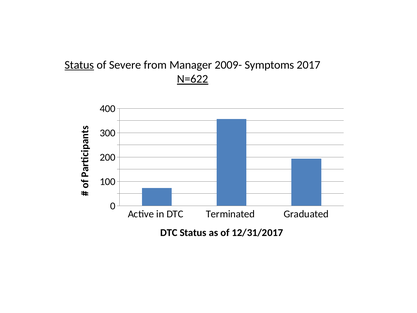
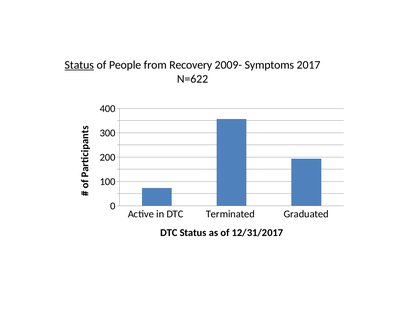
Severe: Severe -> People (125, 65)
Manager: Manager -> Recovery (191, 65)
N=622 underline: present -> none (193, 79)
